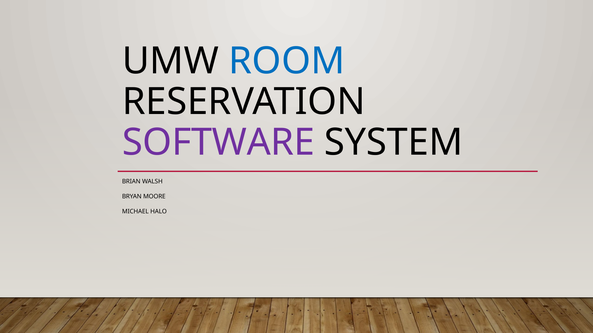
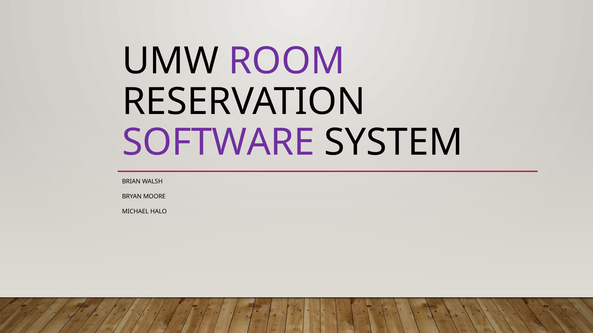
ROOM colour: blue -> purple (287, 61)
